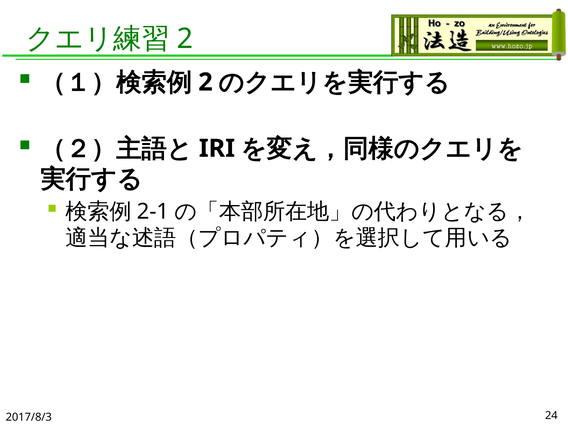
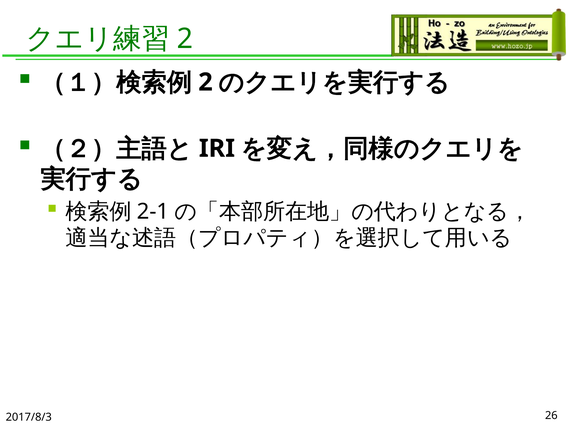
24: 24 -> 26 (551, 415)
